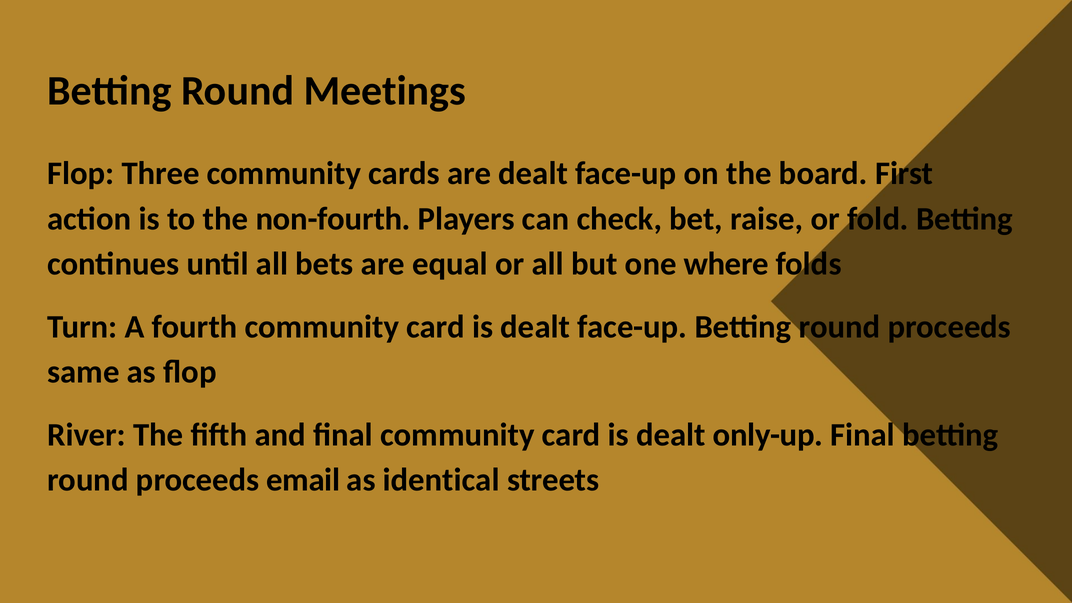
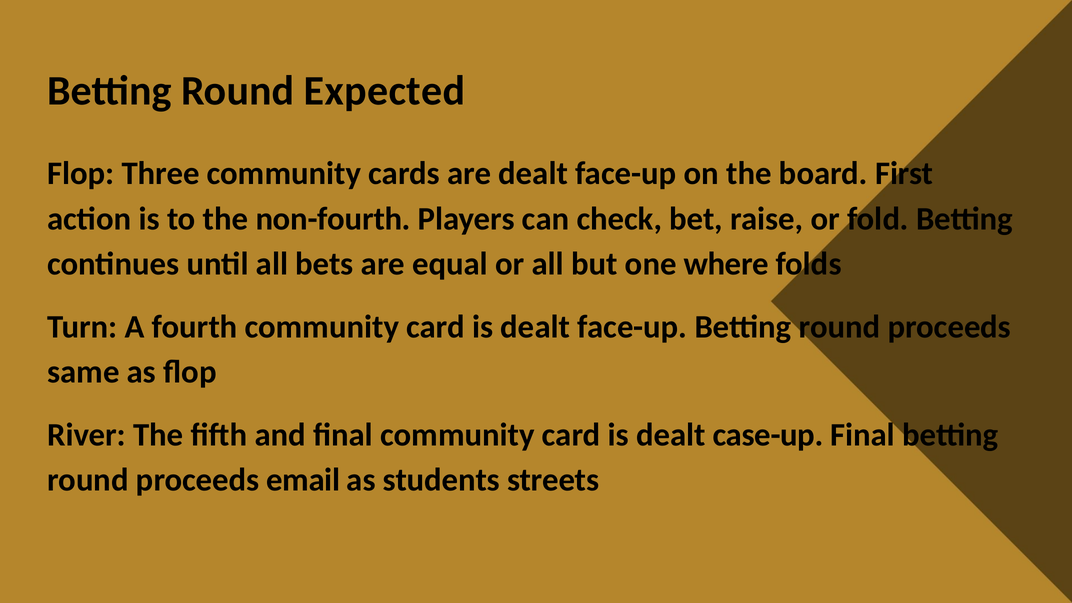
Meetings: Meetings -> Expected (385, 91)
only-up: only-up -> case-up (768, 435)
identical: identical -> students (441, 480)
